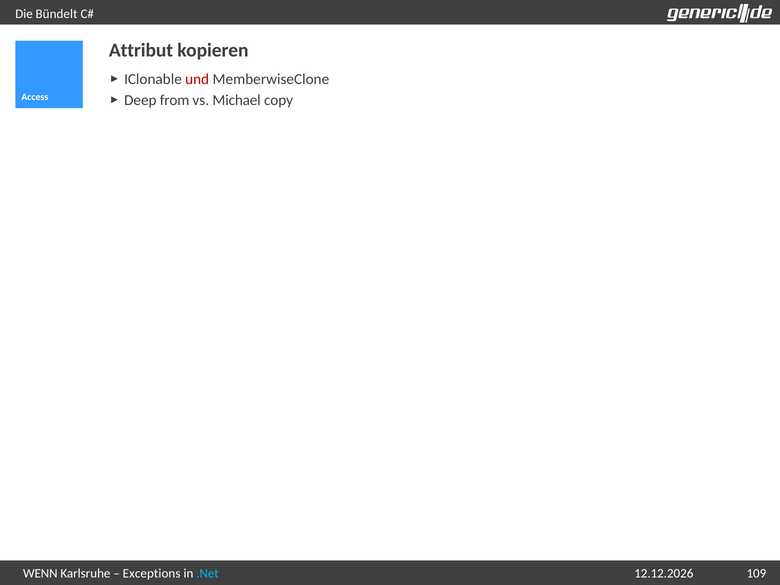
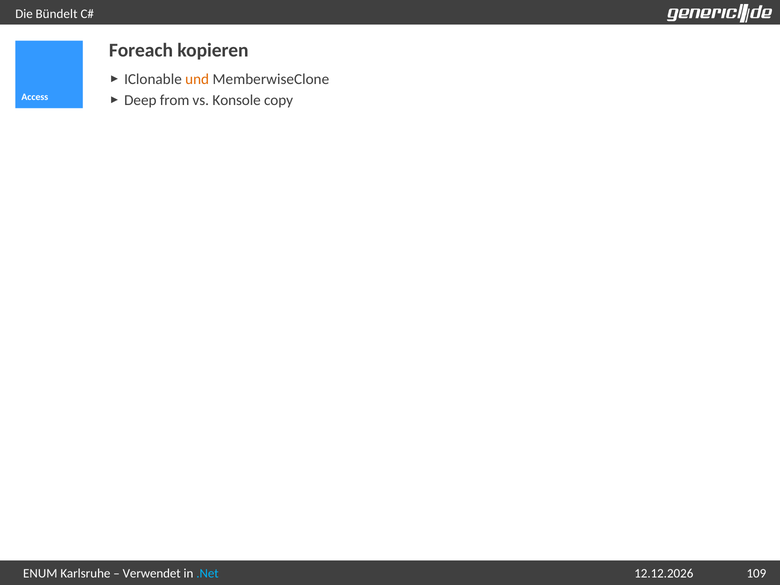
Attribut: Attribut -> Foreach (141, 50)
und colour: red -> orange (197, 79)
Michael: Michael -> Konsole (237, 100)
WENN: WENN -> ENUM (40, 573)
Exceptions: Exceptions -> Verwendet (152, 573)
